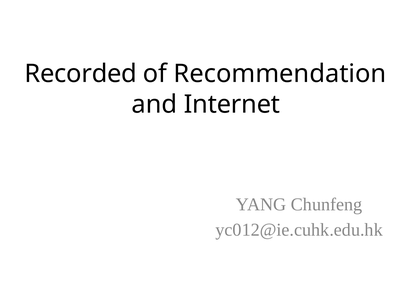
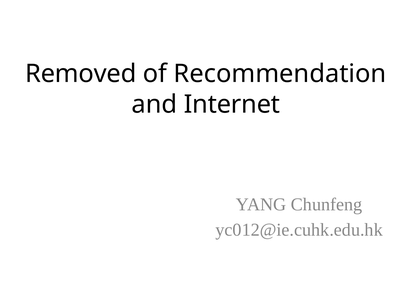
Recorded: Recorded -> Removed (81, 74)
